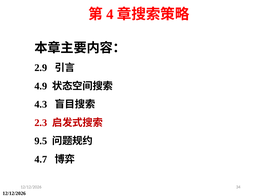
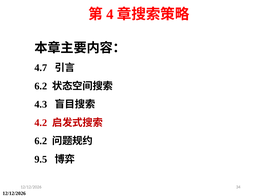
2.9: 2.9 -> 4.7 (41, 68)
4.9: 4.9 -> 6.2 (41, 86)
2.3: 2.3 -> 4.2 (41, 123)
9.5: 9.5 -> 6.2 (41, 141)
4.7: 4.7 -> 9.5 (41, 159)
